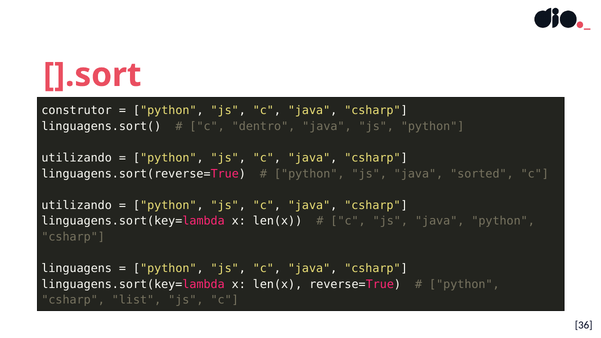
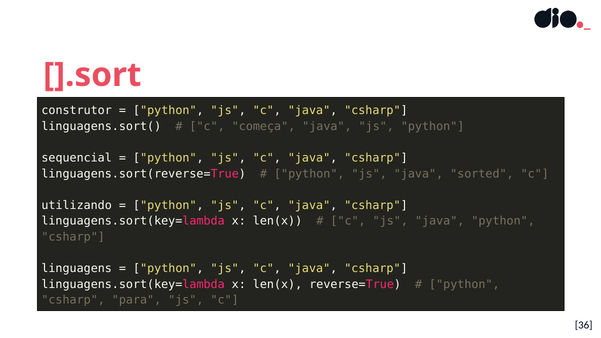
dentro: dentro -> começa (264, 126)
utilizando: utilizando -> sequencial (77, 158)
list: list -> para (137, 300)
